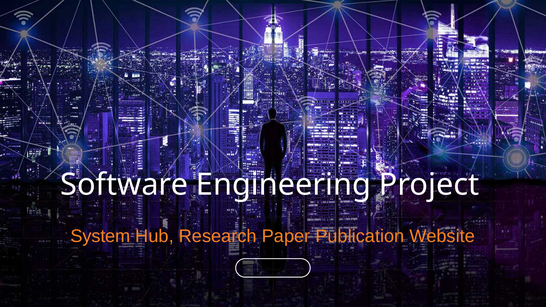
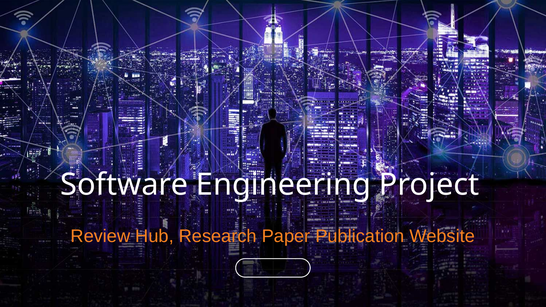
System: System -> Review (100, 236)
